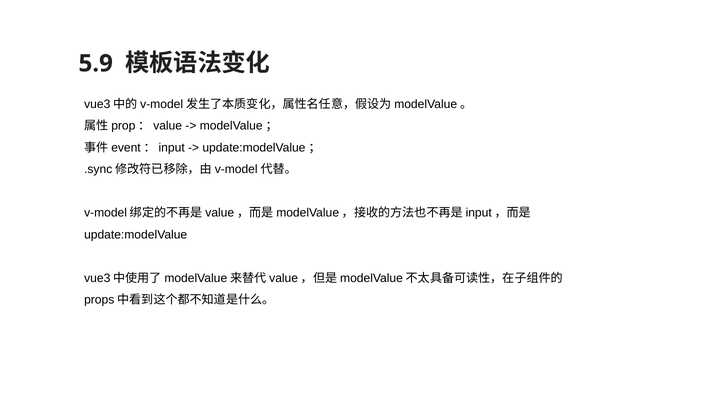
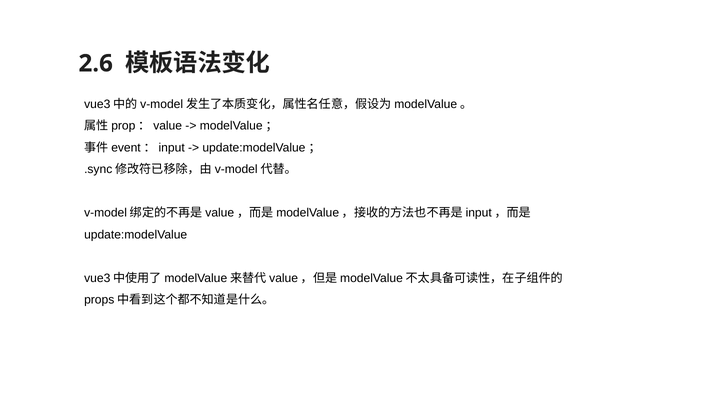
5.9: 5.9 -> 2.6 (96, 63)
